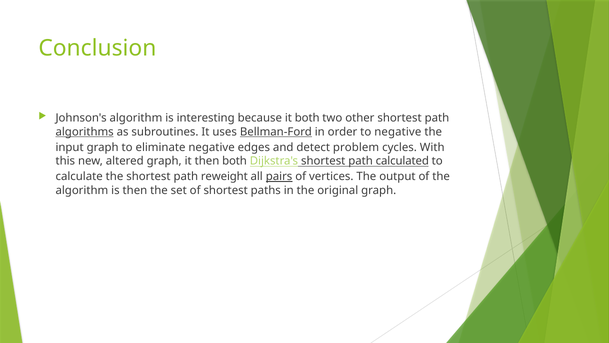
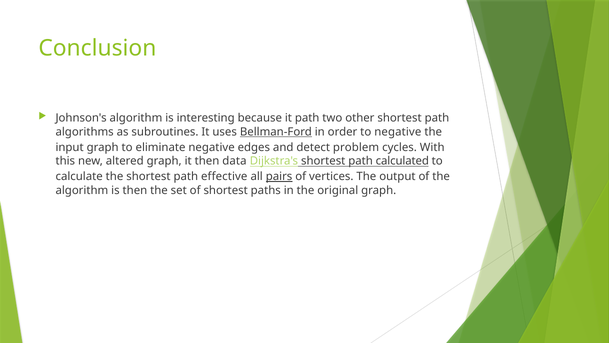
it both: both -> path (307, 118)
algorithms underline: present -> none (85, 132)
then both: both -> data (234, 161)
reweight: reweight -> effective (224, 176)
